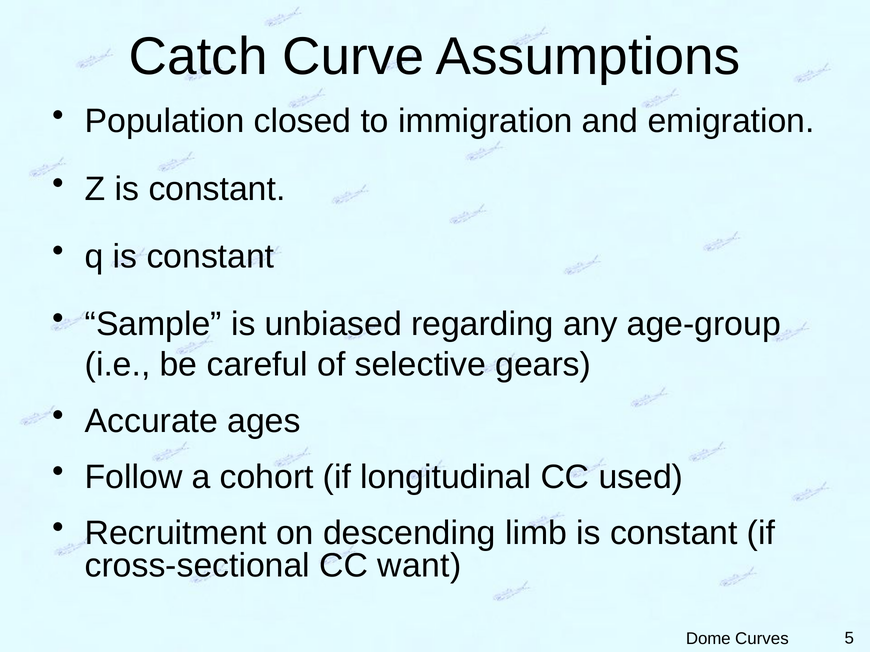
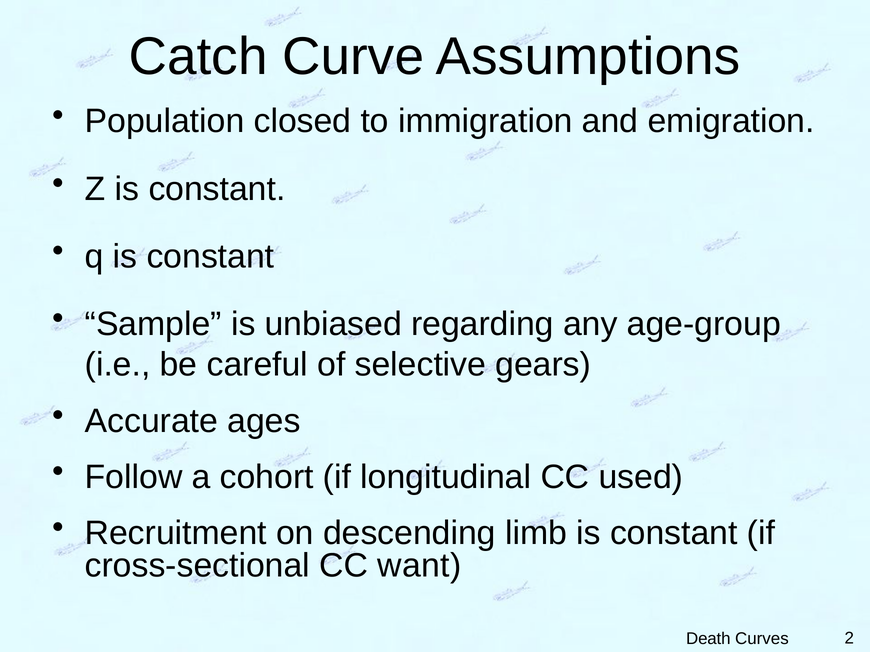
Dome: Dome -> Death (708, 639)
5: 5 -> 2 (849, 639)
